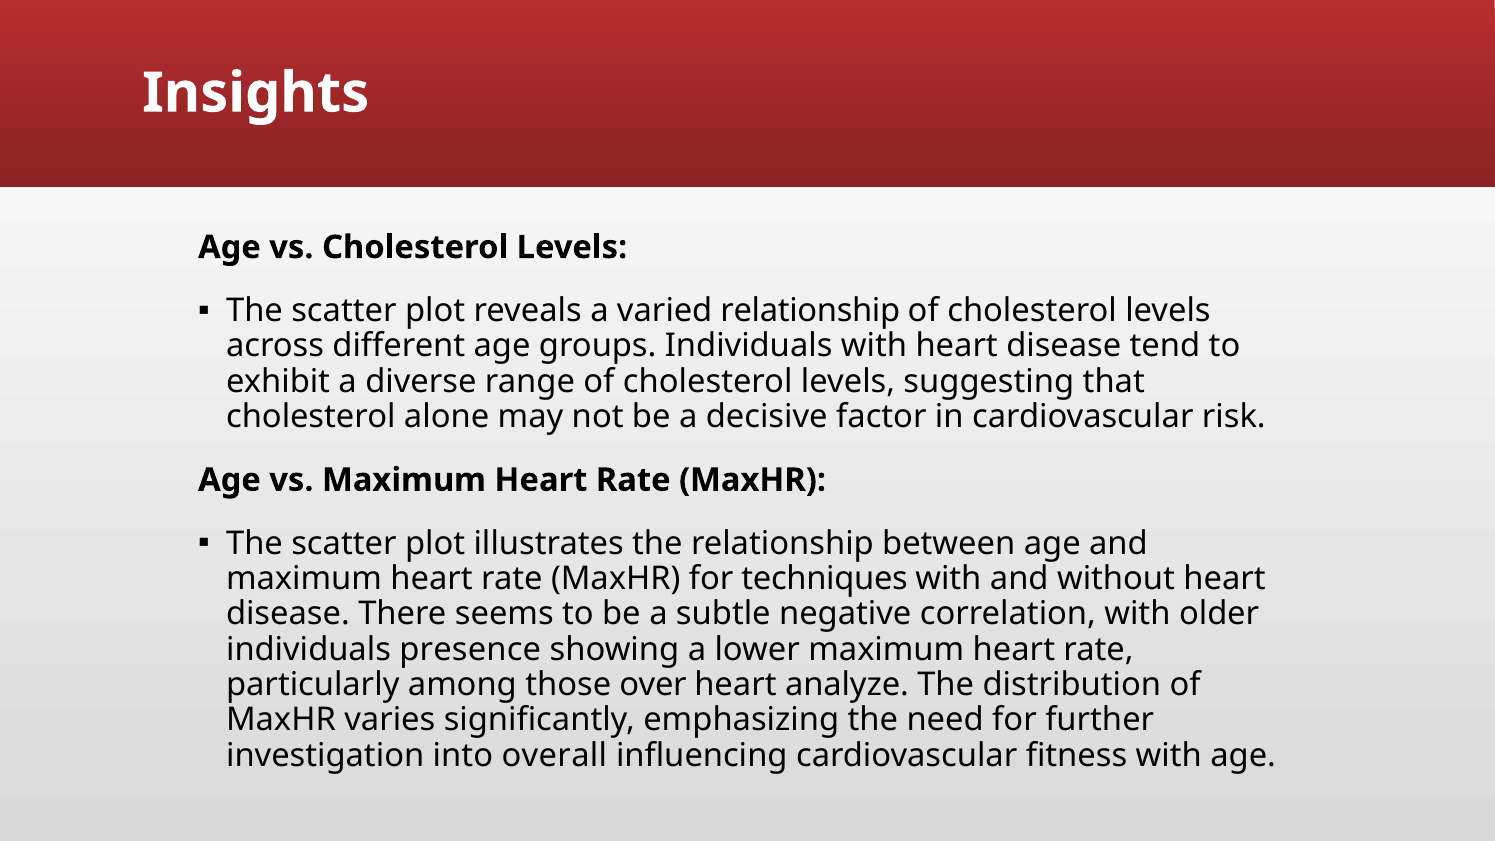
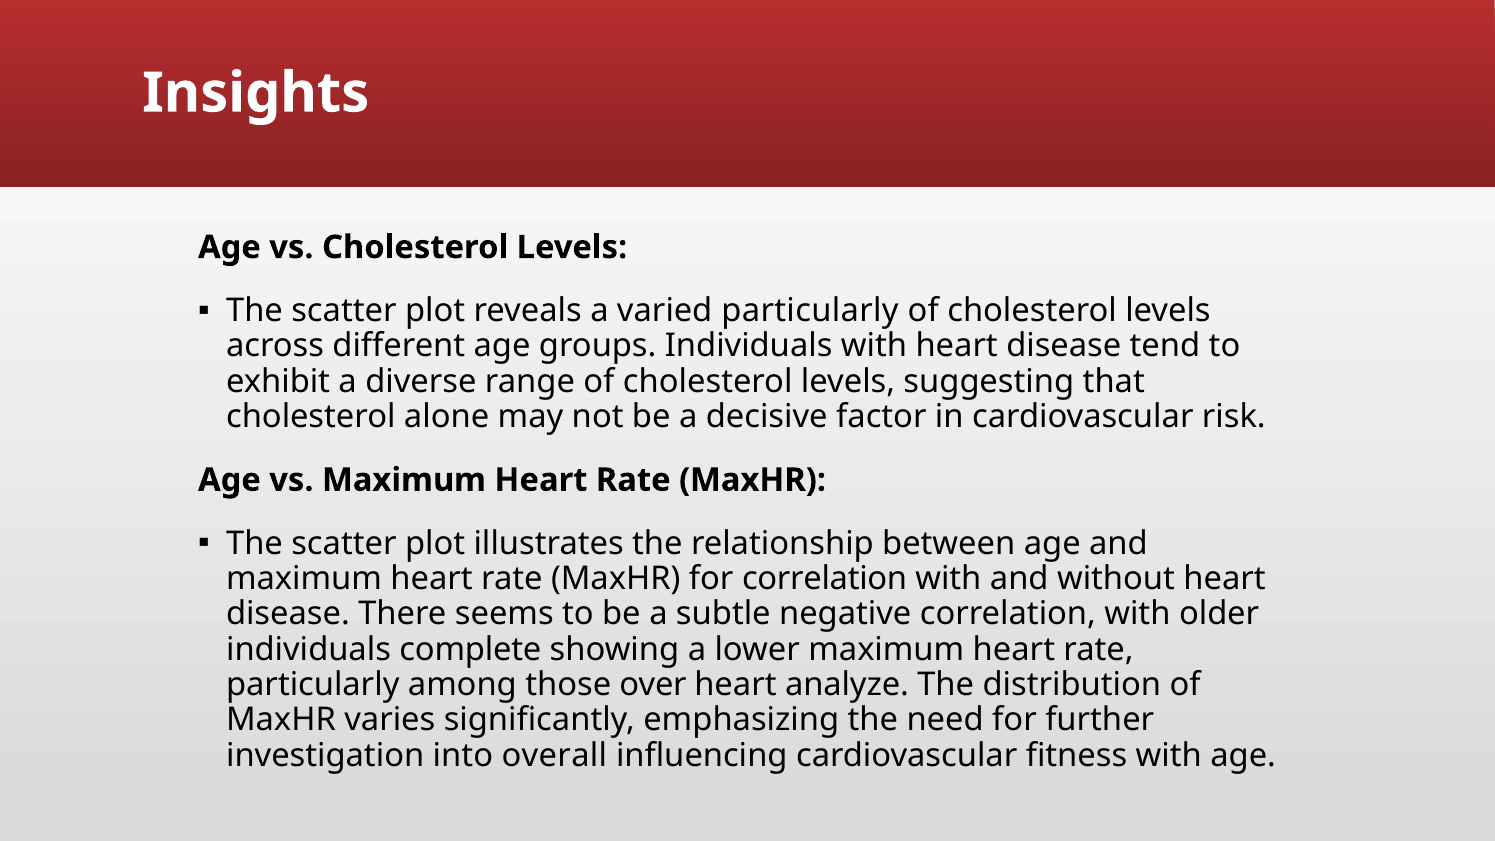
varied relationship: relationship -> particularly (810, 311)
for techniques: techniques -> correlation (825, 579)
presence: presence -> complete (470, 649)
